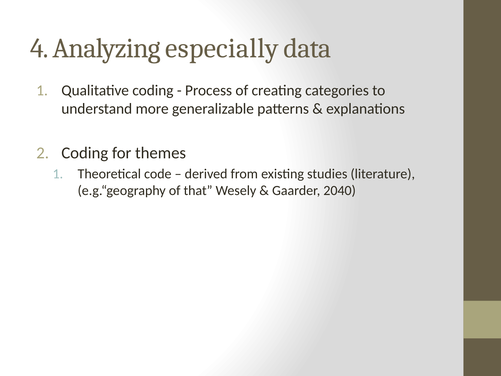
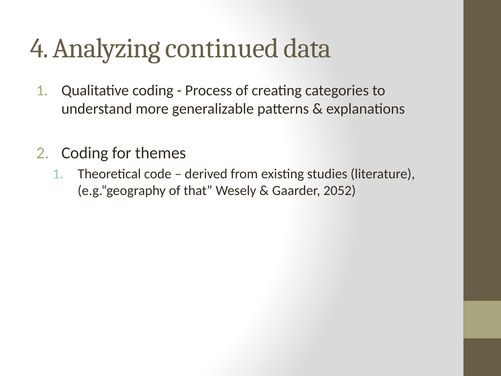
especially: especially -> continued (222, 48)
2040: 2040 -> 2052 (340, 190)
